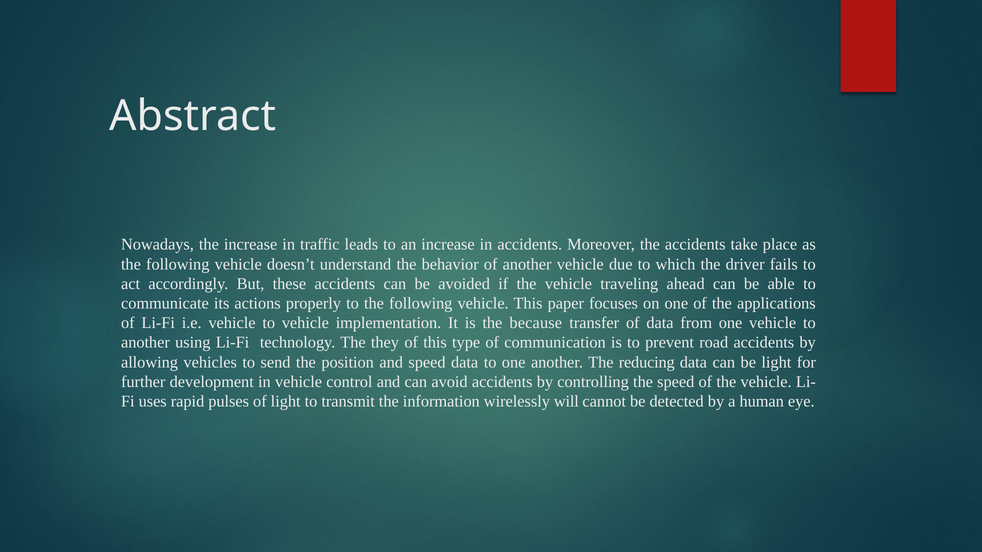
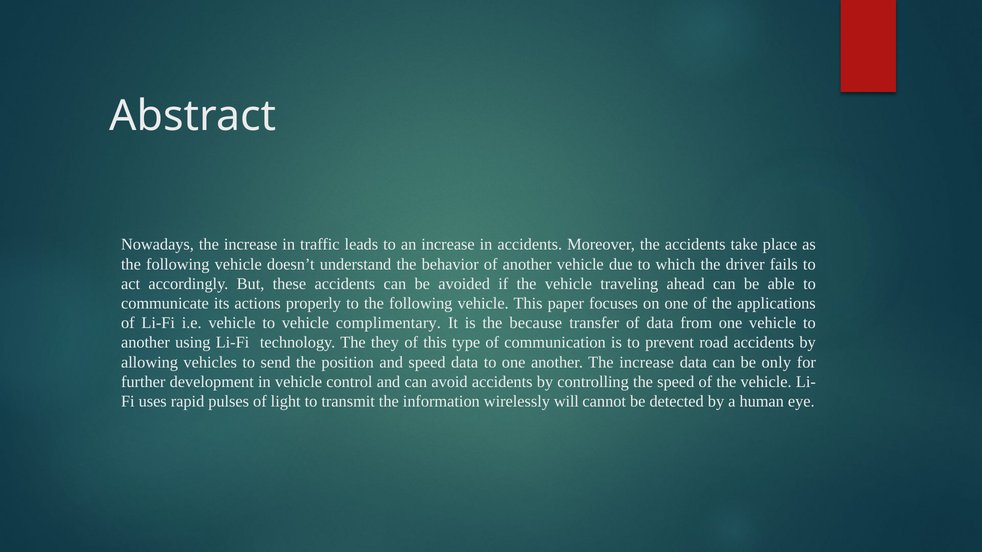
implementation: implementation -> complimentary (388, 323)
another The reducing: reducing -> increase (647, 362)
be light: light -> only (776, 362)
